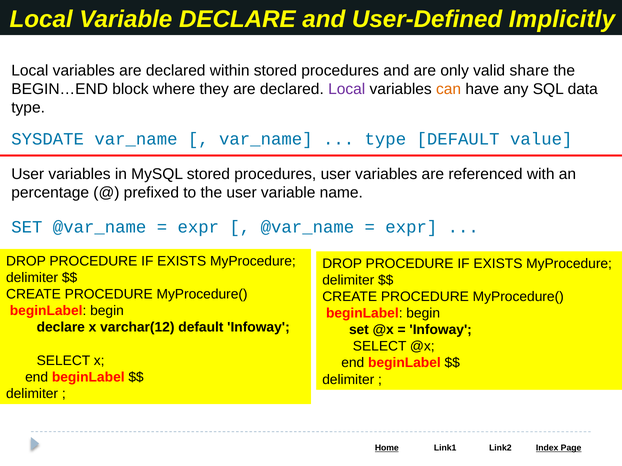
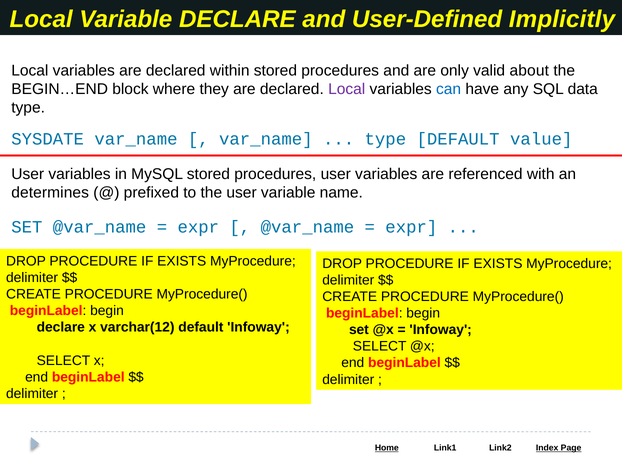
share: share -> about (529, 70)
can colour: orange -> blue (449, 89)
percentage: percentage -> determines (50, 193)
